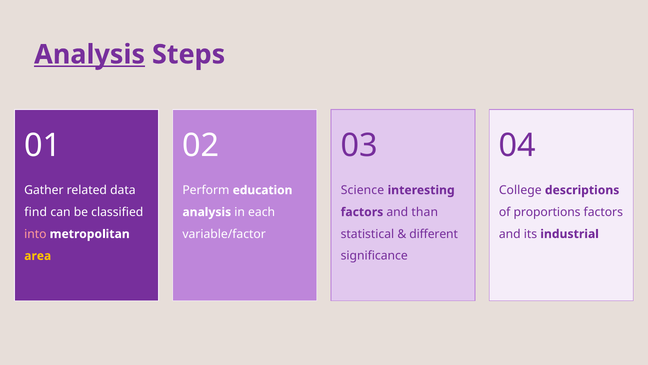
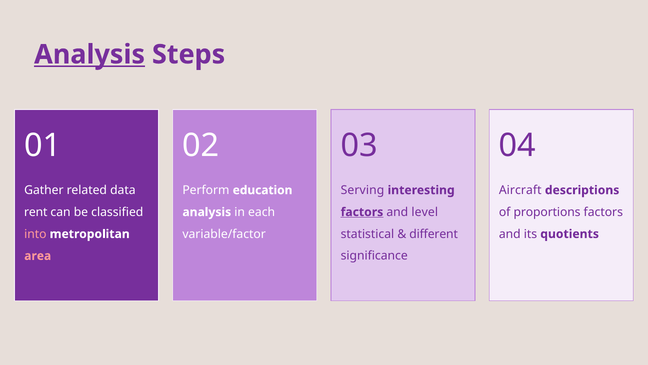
Science: Science -> Serving (362, 190)
College: College -> Aircraft (520, 190)
find: find -> rent (36, 212)
factors underline: none -> present (362, 212)
than: than -> level (425, 212)
industrial: industrial -> quotients (570, 234)
area colour: yellow -> pink (38, 256)
